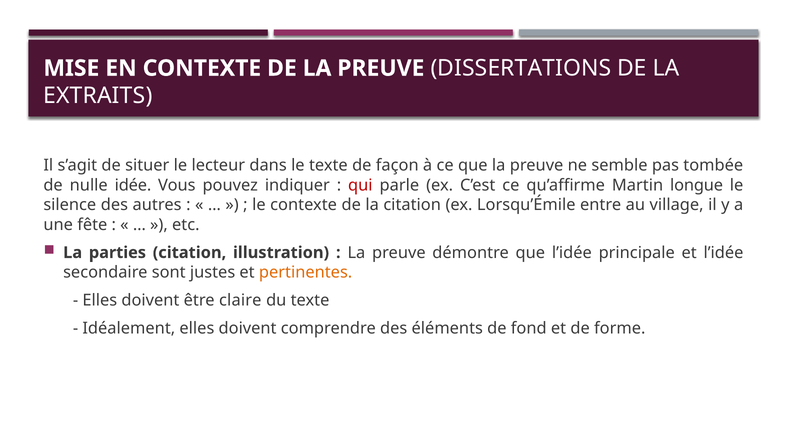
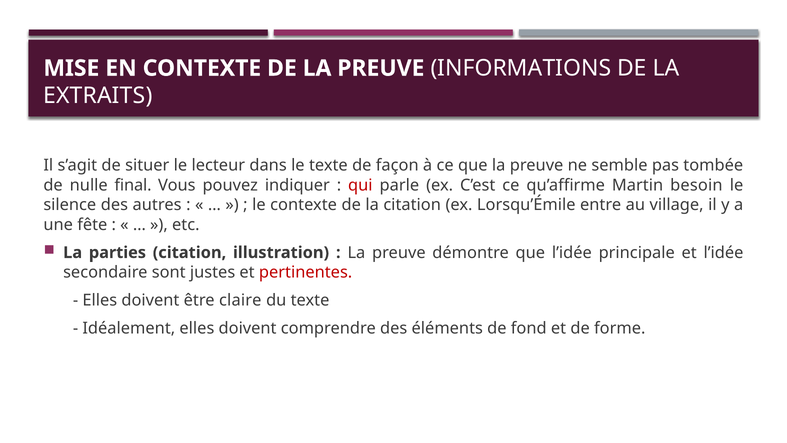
DISSERTATIONS: DISSERTATIONS -> INFORMATIONS (521, 68)
idée: idée -> final (133, 185)
longue: longue -> besoin (696, 185)
pertinentes colour: orange -> red (306, 272)
